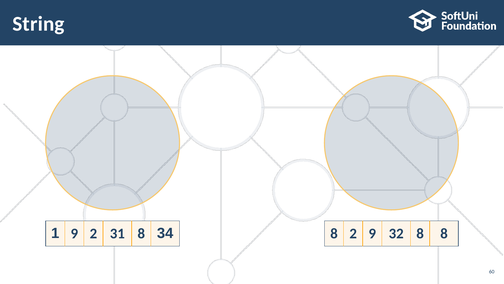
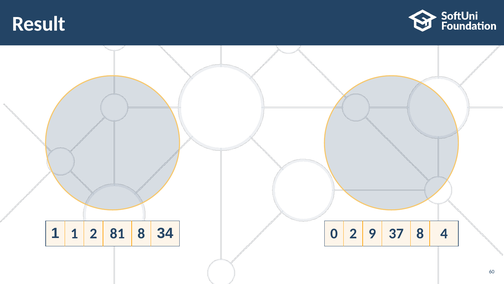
String: String -> Result (39, 24)
1 9: 9 -> 1 (74, 233)
31: 31 -> 81 (117, 233)
34 8: 8 -> 0 (334, 233)
32: 32 -> 37 (396, 233)
8 8: 8 -> 4 (444, 233)
